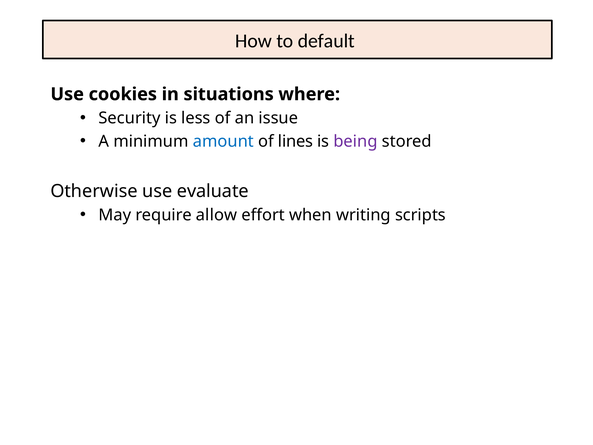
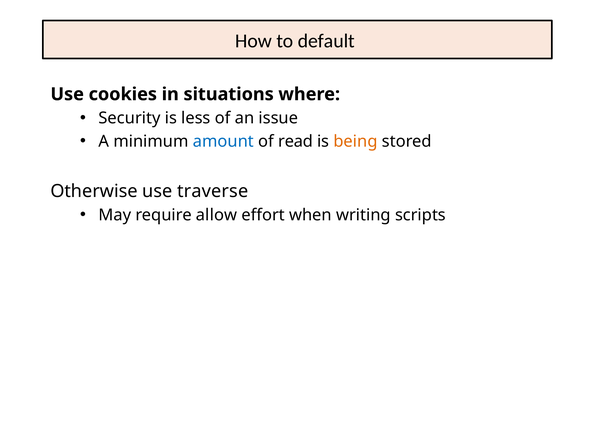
lines: lines -> read (296, 141)
being colour: purple -> orange (355, 141)
evaluate: evaluate -> traverse (213, 191)
